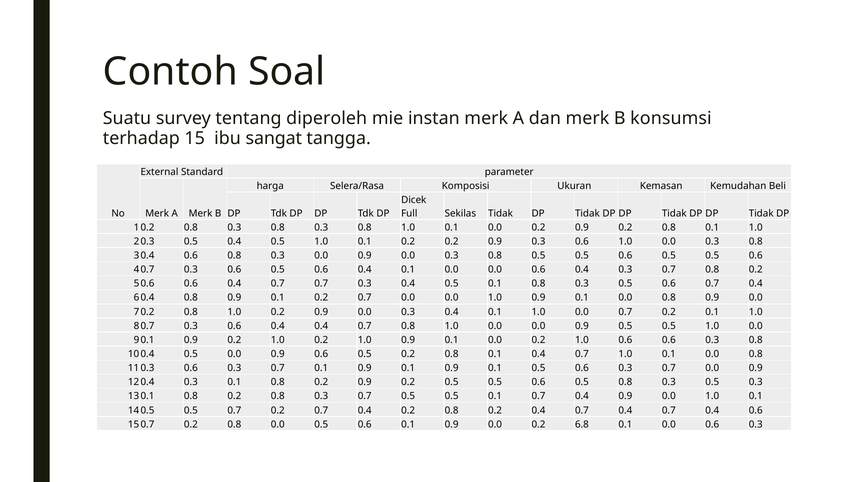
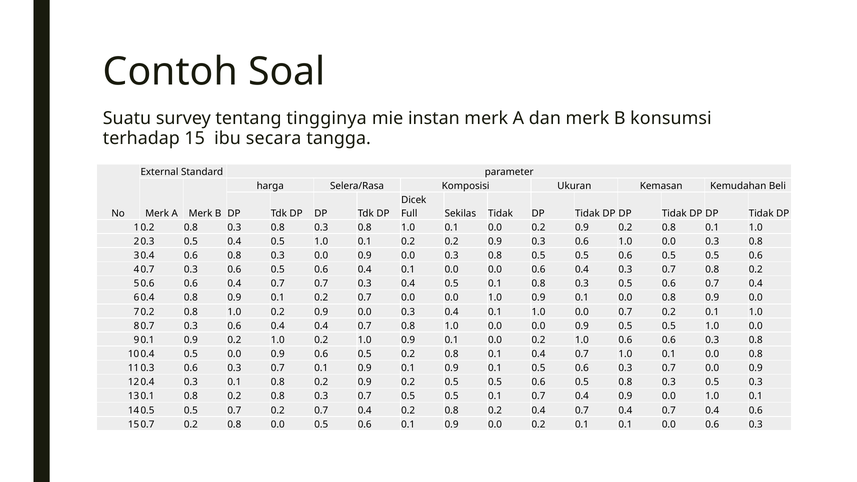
diperoleh: diperoleh -> tingginya (327, 118)
sangat: sangat -> secara (274, 139)
0.0 0.2 6.8: 6.8 -> 0.1 (582, 424)
